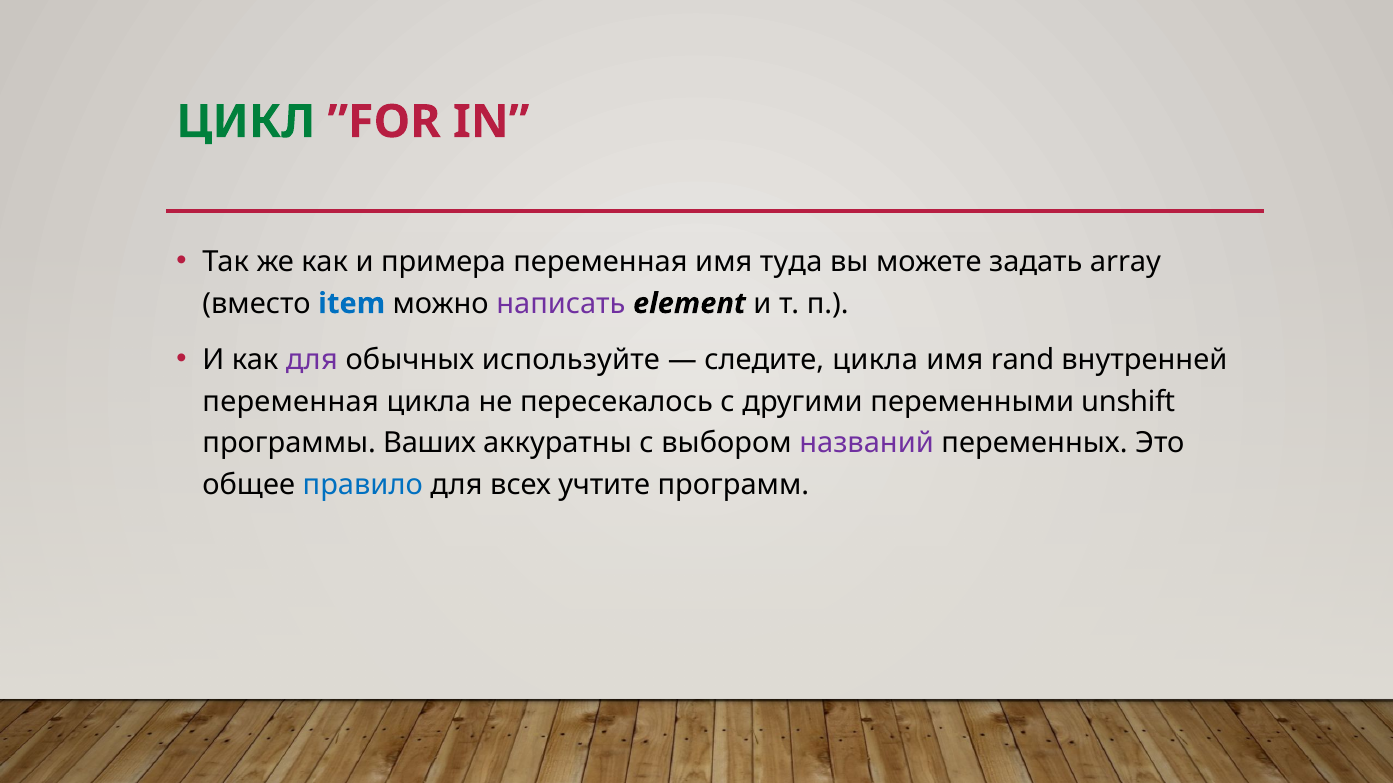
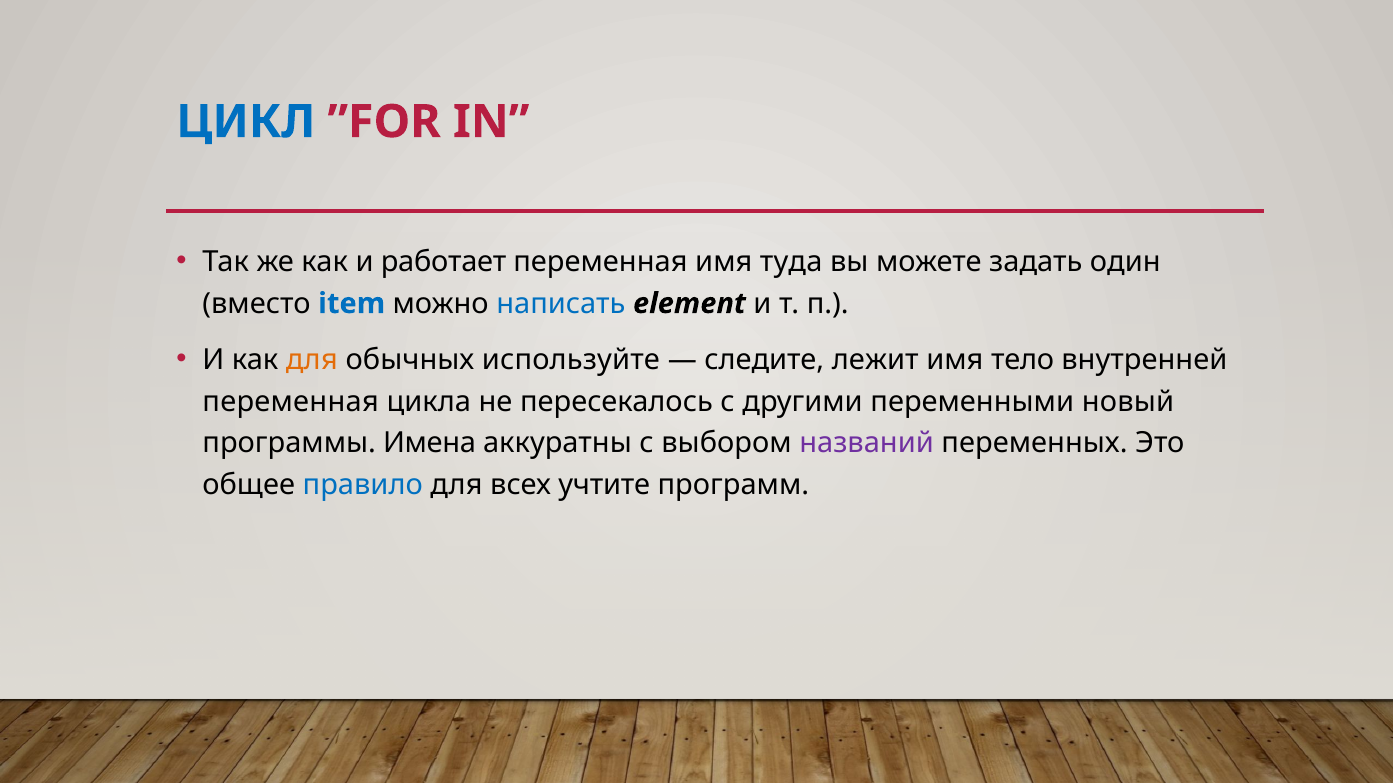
ЦИКЛ colour: green -> blue (246, 122)
примера: примера -> работает (444, 262)
array: array -> один (1125, 262)
написать colour: purple -> blue (561, 304)
для colour: purple -> orange (312, 360)
следите цикла: цикла -> лежит (875, 360)
rand: rand -> тело (1023, 360)
unshift: unshift -> новый (1128, 402)
Ваших: Ваших -> Имена (430, 444)
